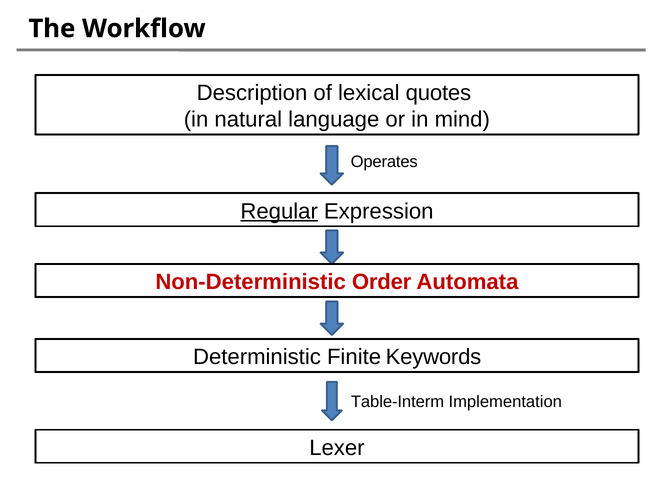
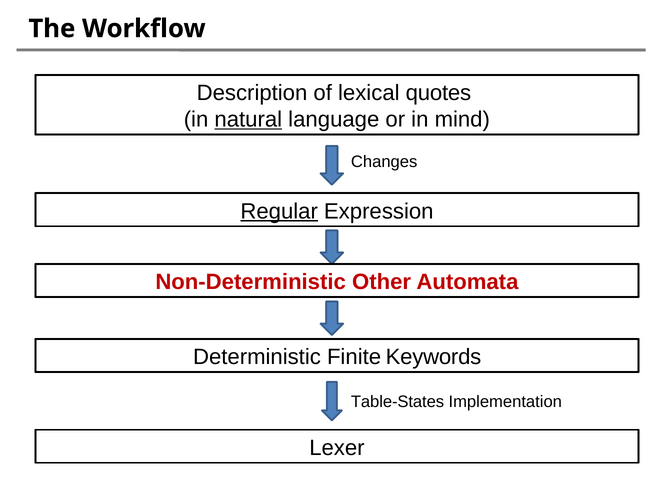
natural underline: none -> present (248, 120)
Operates: Operates -> Changes (384, 162)
Order: Order -> Other (382, 282)
Table-Interm: Table-Interm -> Table-States (398, 402)
